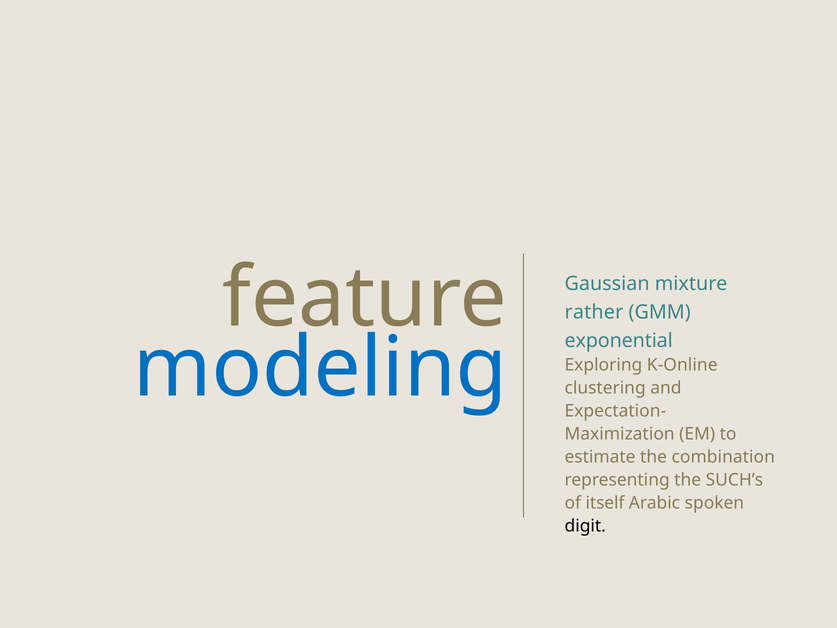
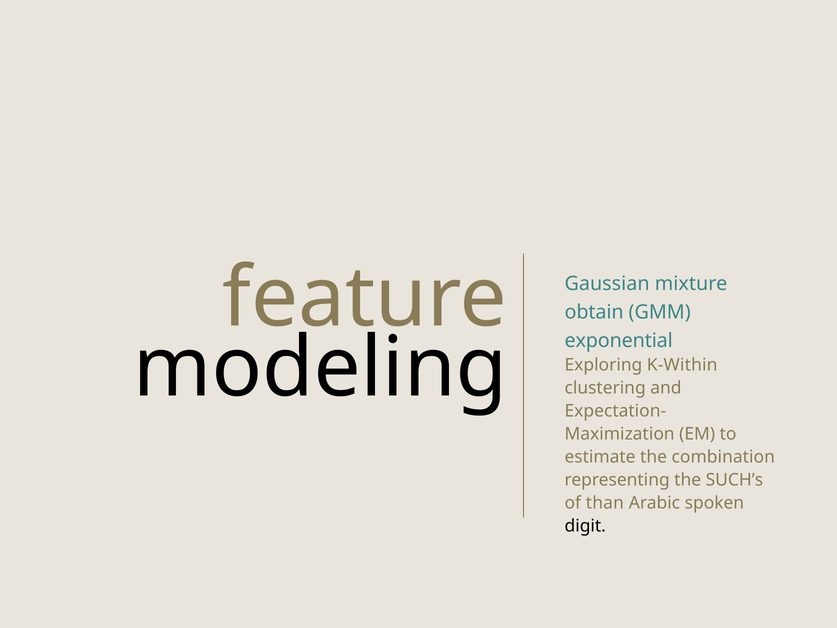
rather: rather -> obtain (594, 312)
modeling colour: blue -> black (320, 368)
K-Online: K-Online -> K-Within (682, 365)
itself: itself -> than (605, 503)
